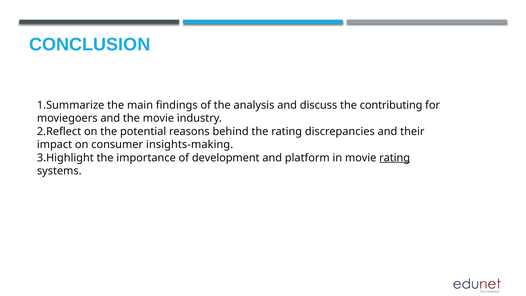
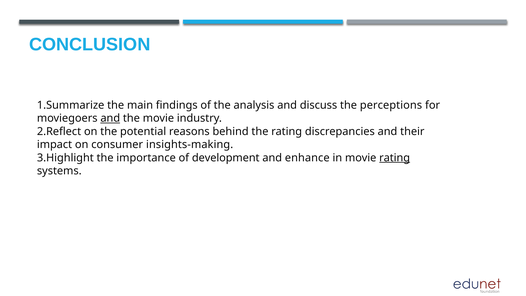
contributing: contributing -> perceptions (391, 105)
and underline: none -> present (110, 118)
platform: platform -> enhance (307, 158)
